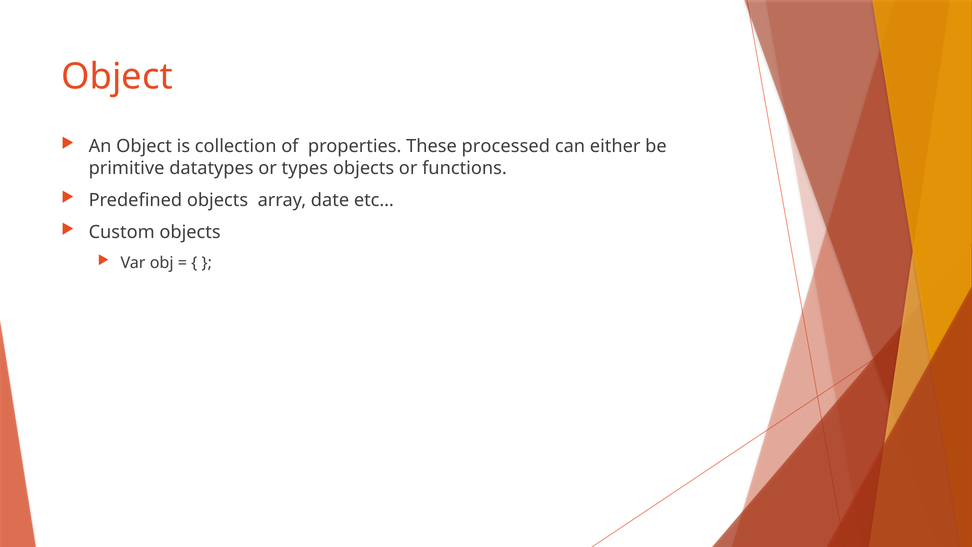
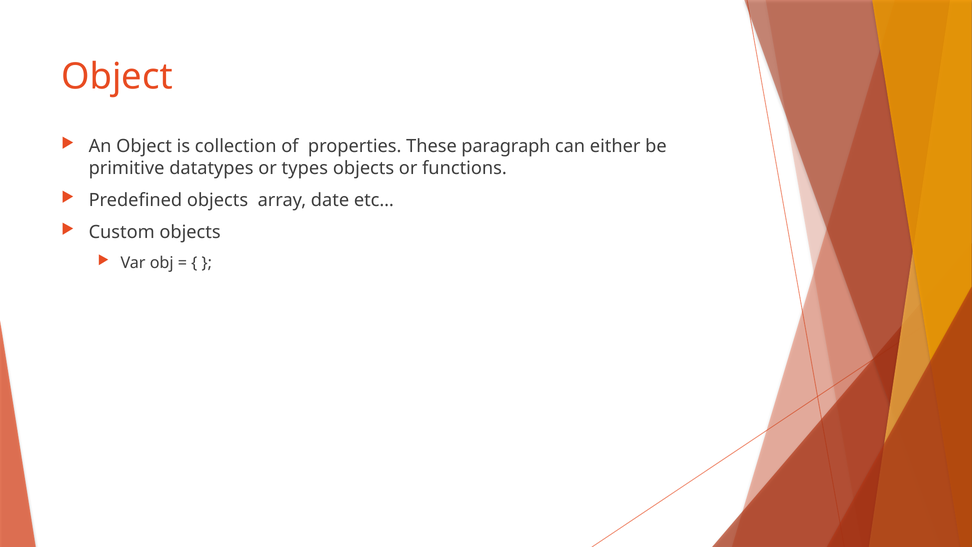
processed: processed -> paragraph (506, 146)
